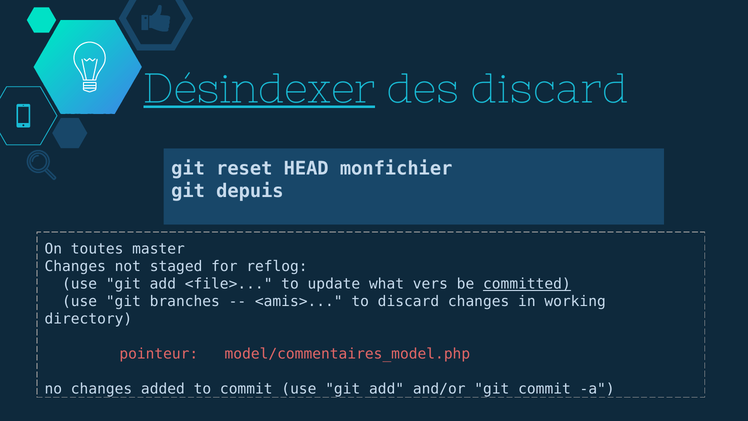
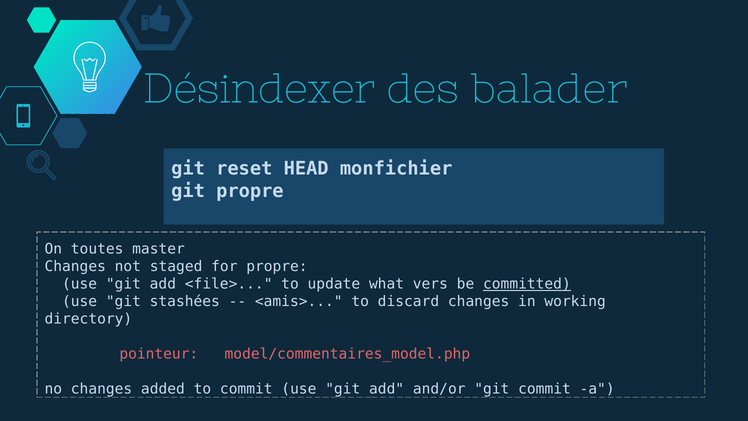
Désindexer underline: present -> none (259, 89)
des discard: discard -> balader (550, 89)
git depuis: depuis -> propre (250, 191)
for reflog: reflog -> propre (277, 267)
branches: branches -> stashées (185, 301)
